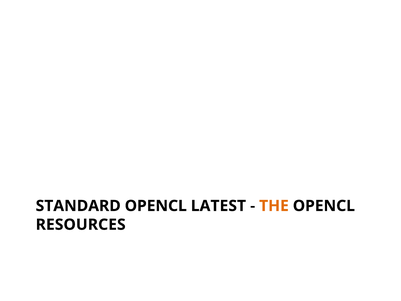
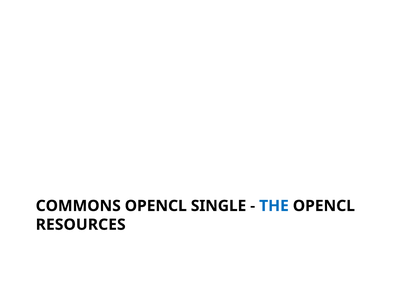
STANDARD: STANDARD -> COMMONS (78, 206)
LATEST: LATEST -> SINGLE (219, 206)
THE colour: orange -> blue (274, 206)
